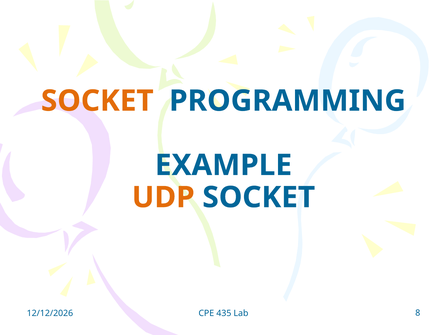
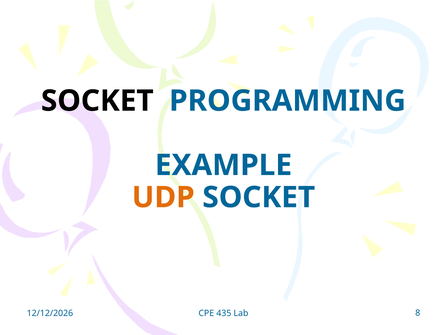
SOCKET colour: orange -> black (97, 101)
